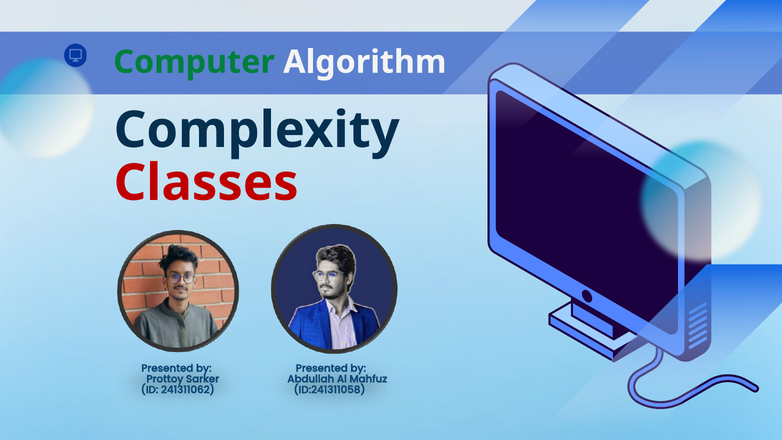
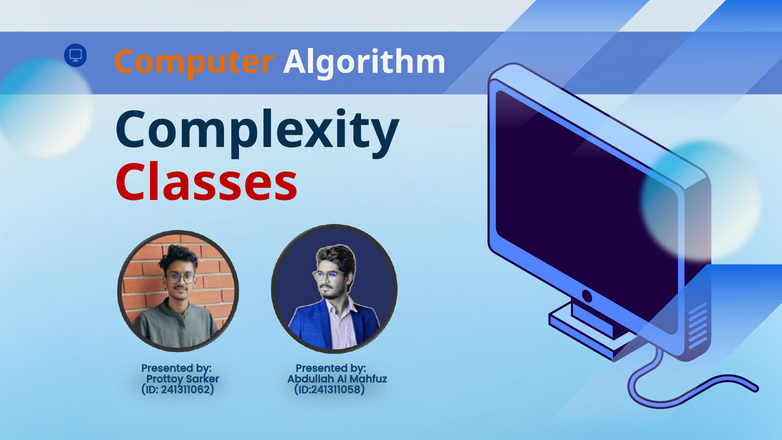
Computer colour: green -> orange (194, 62)
